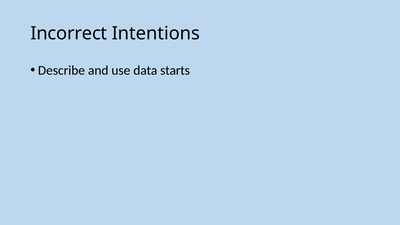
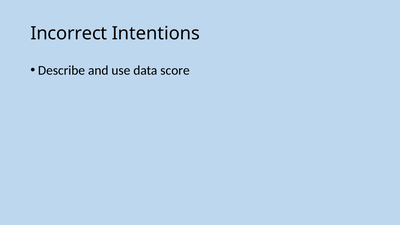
starts: starts -> score (175, 70)
